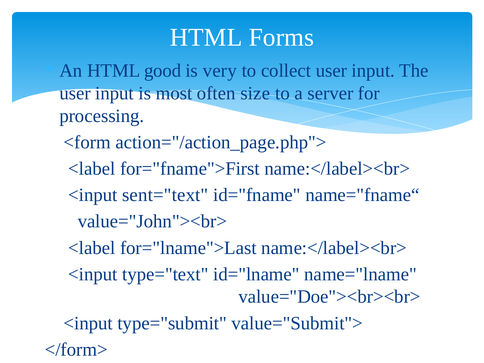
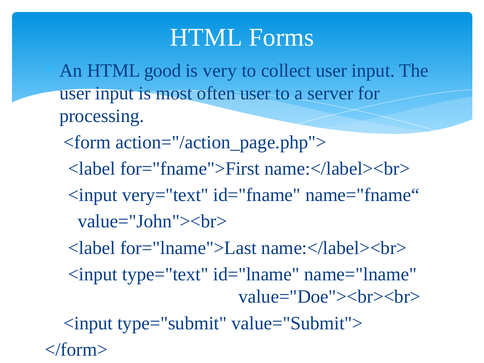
often size: size -> user (255, 93)
sent="text: sent="text -> very="text (165, 195)
